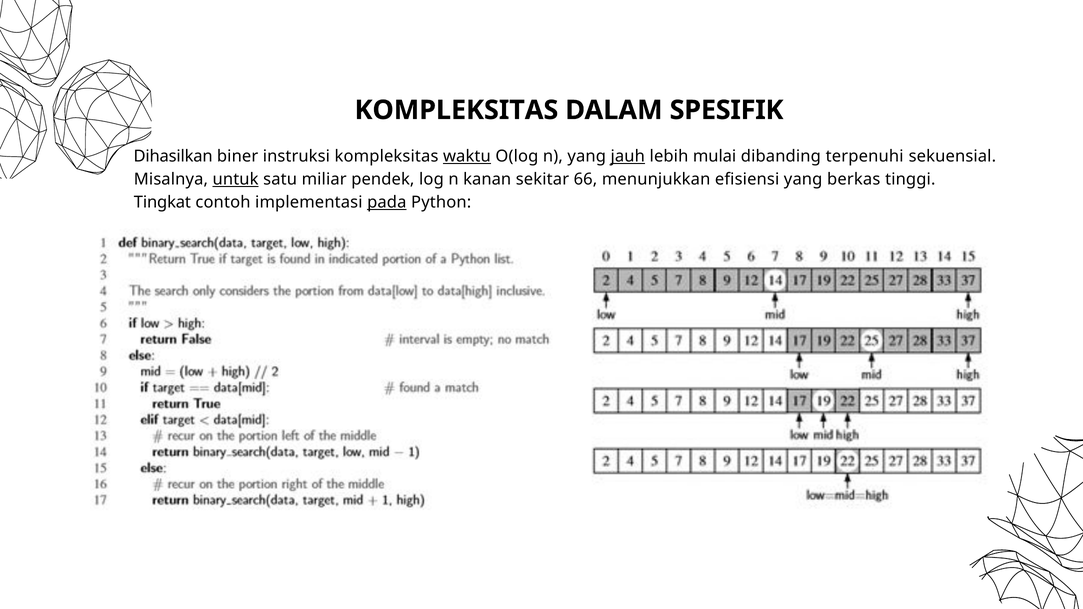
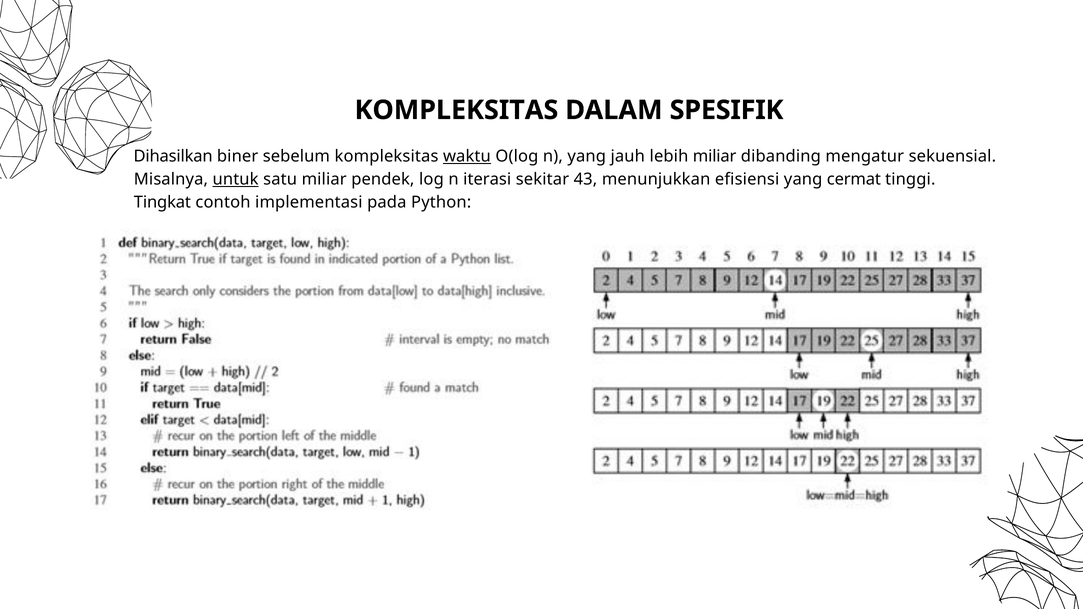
instruksi: instruksi -> sebelum (296, 156)
jauh underline: present -> none (628, 156)
lebih mulai: mulai -> miliar (715, 156)
terpenuhi: terpenuhi -> mengatur (865, 156)
kanan: kanan -> iterasi (487, 179)
66: 66 -> 43 (585, 179)
berkas: berkas -> cermat (854, 179)
pada underline: present -> none (387, 203)
